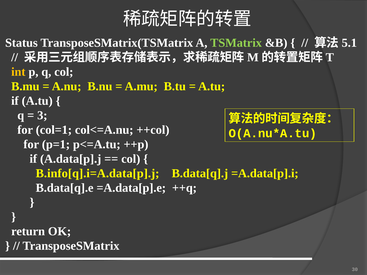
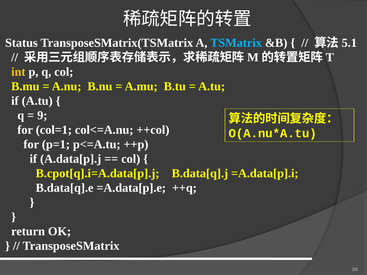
TSMatrix colour: light green -> light blue (236, 43)
3: 3 -> 9 (42, 115)
B.info[q].i=A.data[p].j: B.info[q].i=A.data[p].j -> B.cpot[q].i=A.data[p].j (98, 174)
